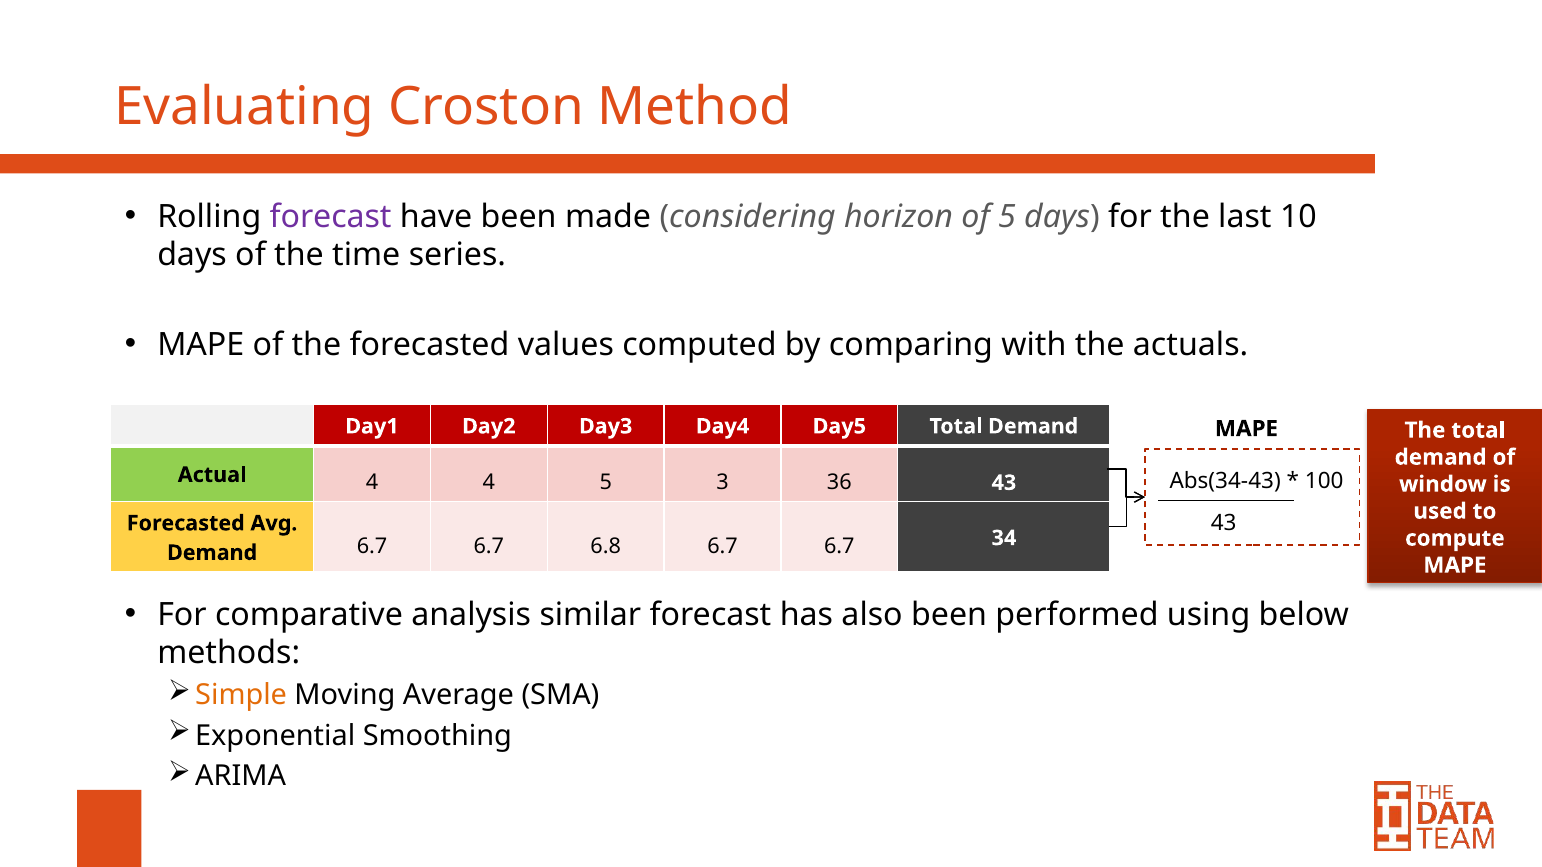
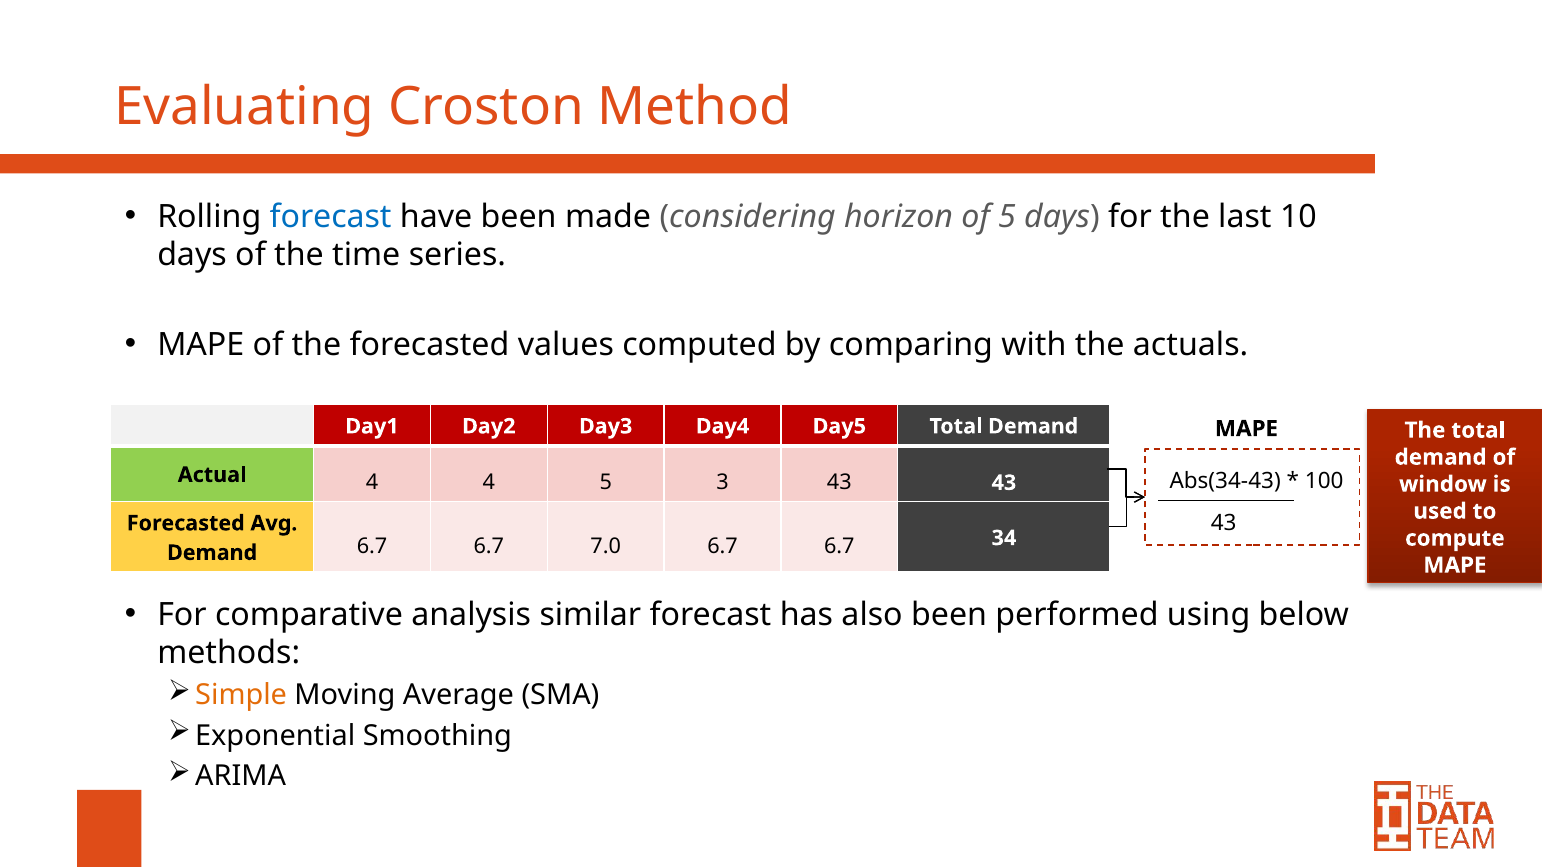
forecast colour: purple -> blue (331, 217)
3 36: 36 -> 43 (839, 483)
6.8: 6.8 -> 7.0 (606, 546)
